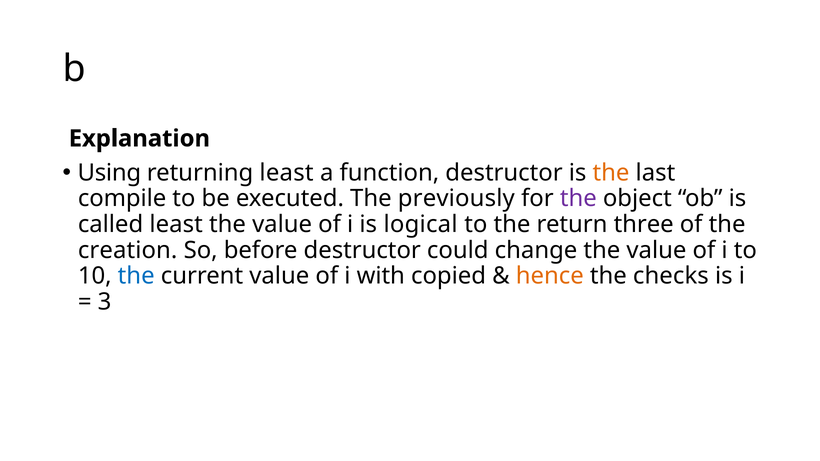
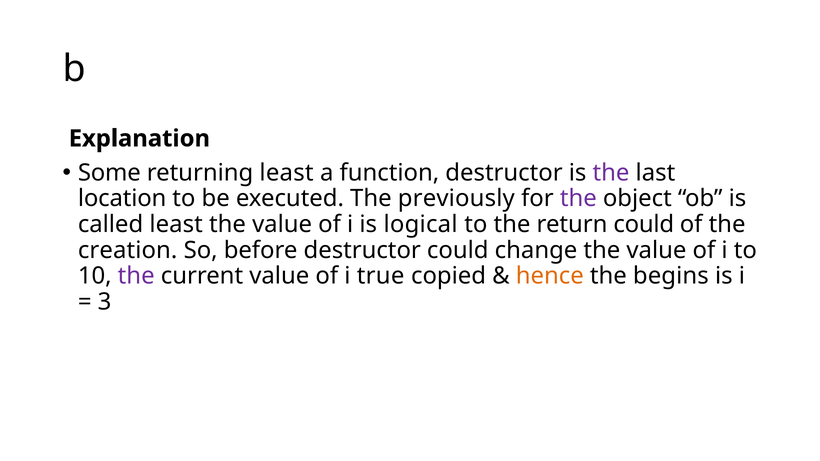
Using: Using -> Some (109, 173)
the colour: orange -> purple (611, 173)
compile: compile -> location (122, 199)
return three: three -> could (644, 224)
the colour: blue -> purple (136, 276)
with: with -> true (381, 276)
checks: checks -> begins (671, 276)
